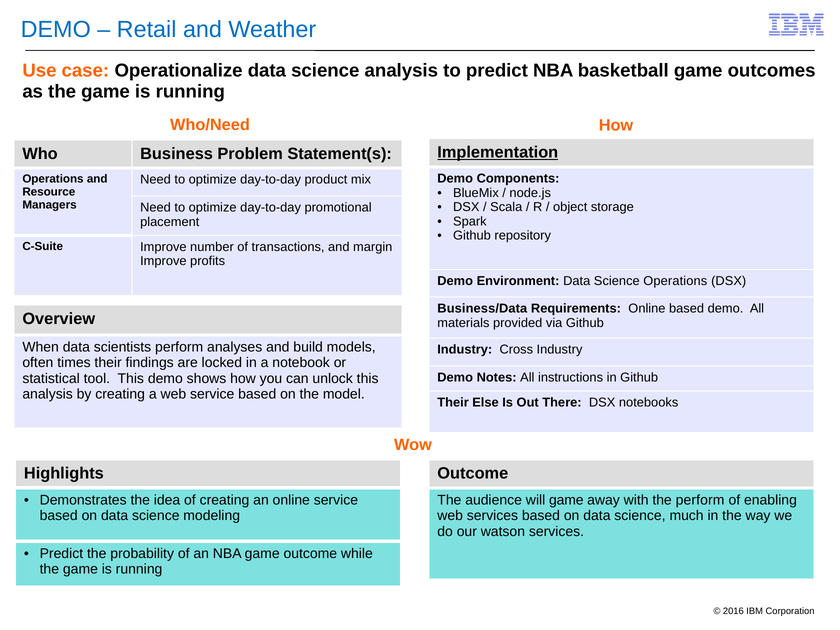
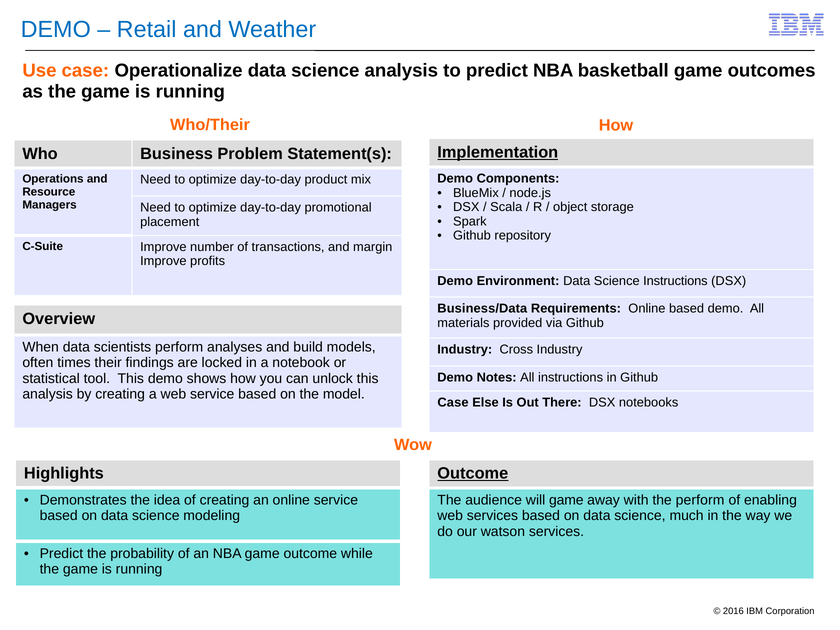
Who/Need: Who/Need -> Who/Their (210, 125)
Science Operations: Operations -> Instructions (675, 281)
Their: Their -> Case (453, 402)
Outcome underline: none -> present (473, 473)
